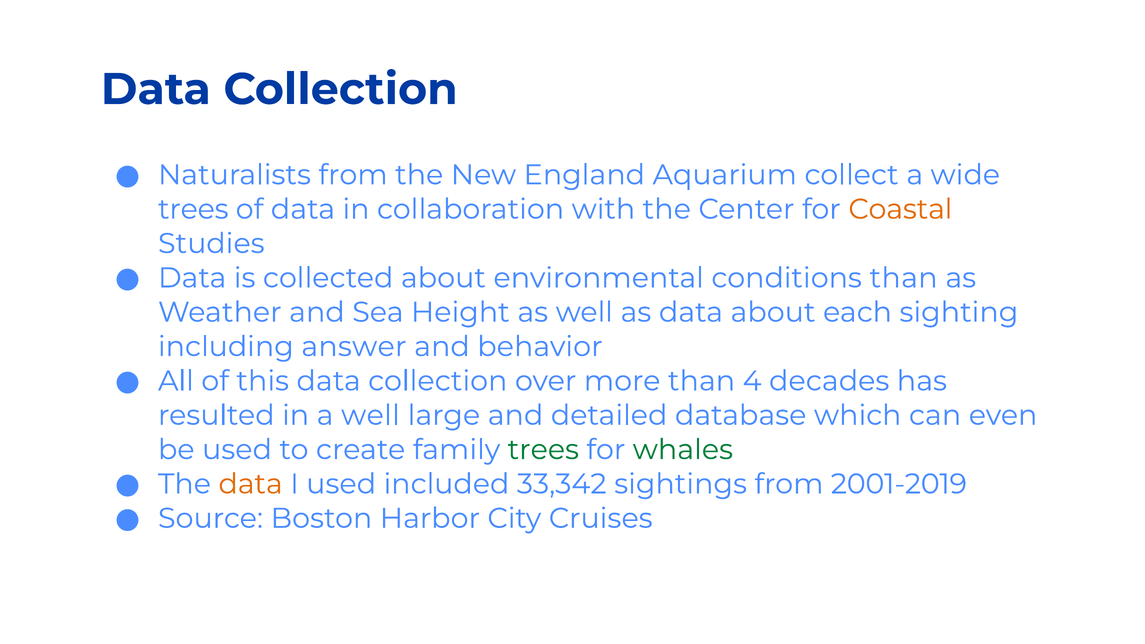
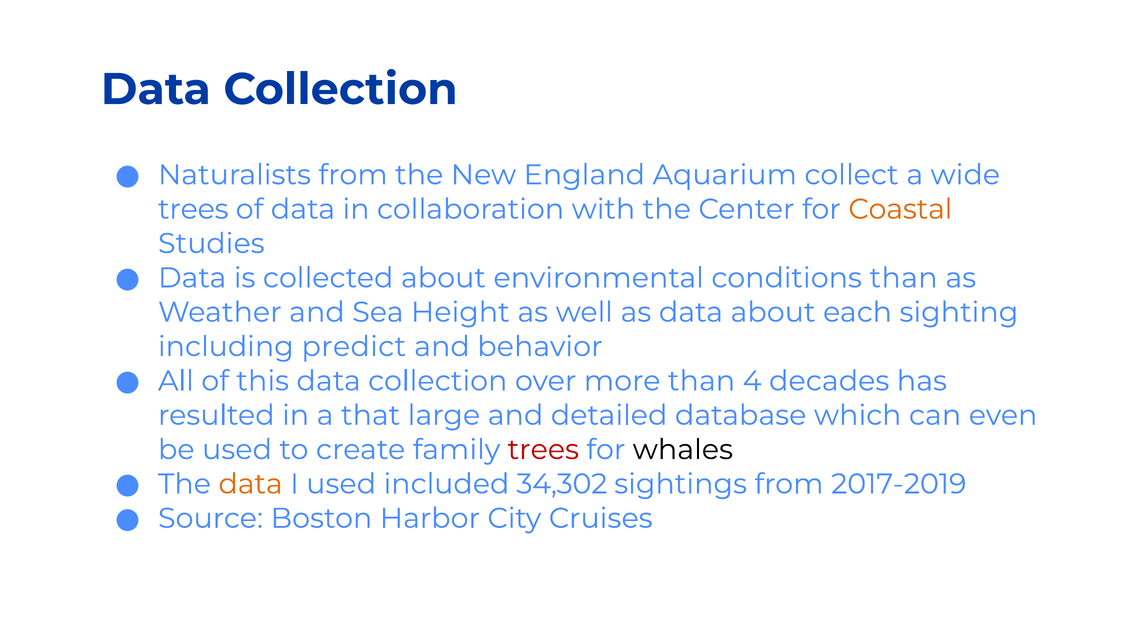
answer: answer -> predict (354, 347)
a well: well -> that (371, 415)
trees colour: green -> red (543, 450)
whales colour: green -> black (683, 450)
33,342: 33,342 -> 34,302 (562, 484)
2001-2019: 2001-2019 -> 2017-2019 (899, 484)
